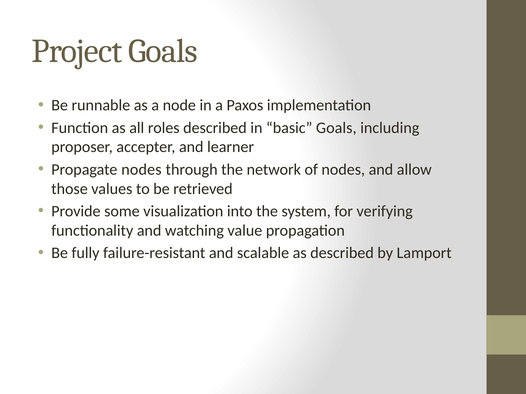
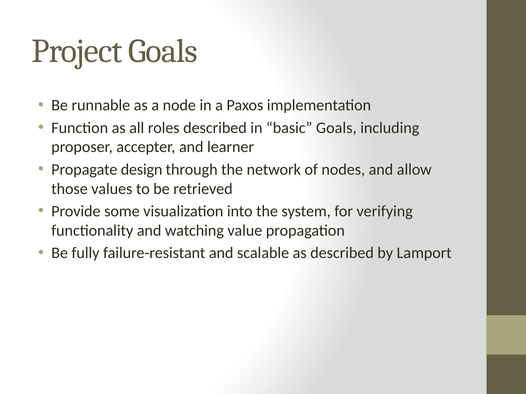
Propagate nodes: nodes -> design (142, 170)
